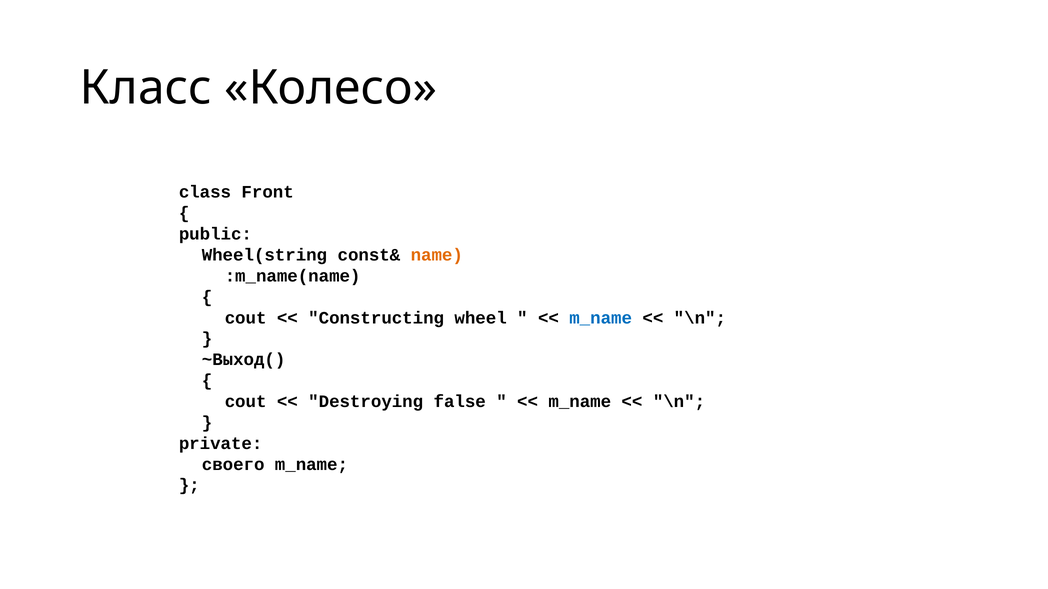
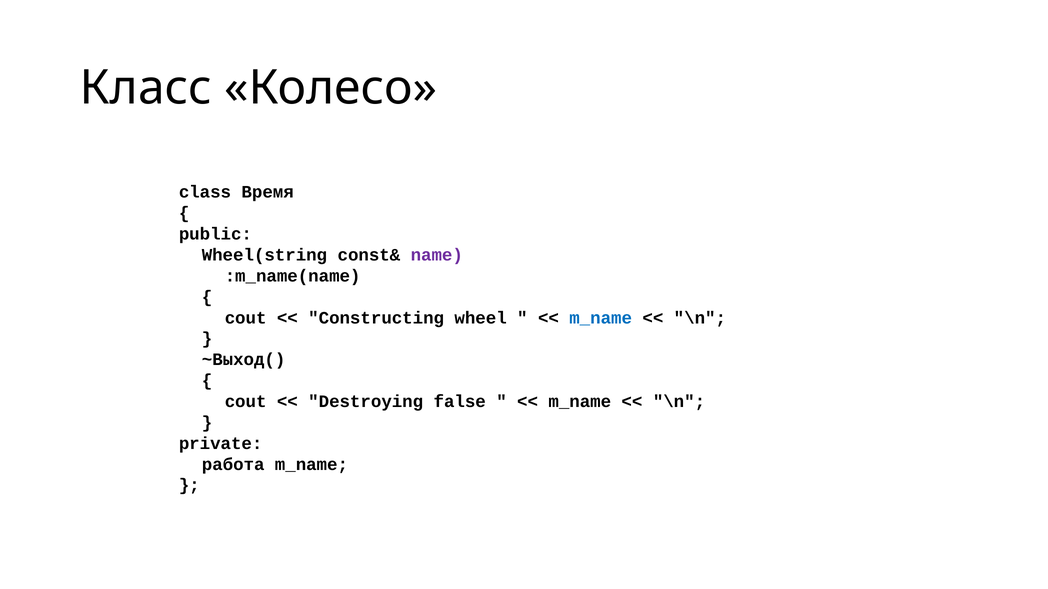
Front: Front -> Время (268, 192)
name colour: orange -> purple (437, 255)
своего: своего -> работа (233, 465)
